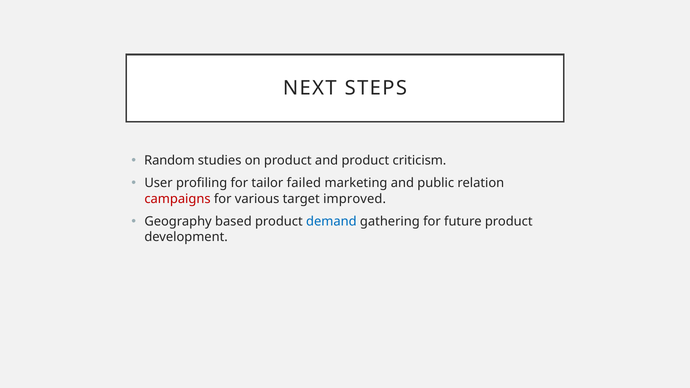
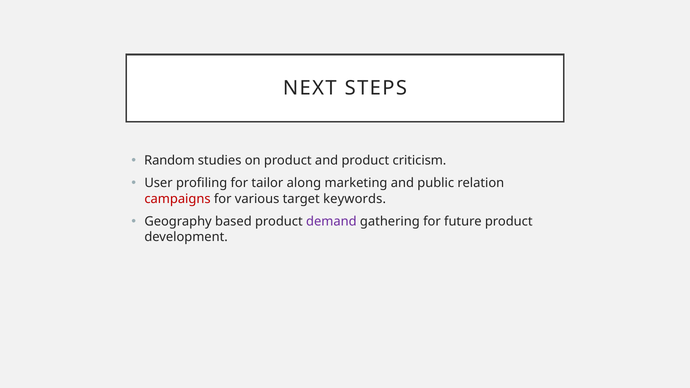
failed: failed -> along (304, 183)
improved: improved -> keywords (355, 199)
demand colour: blue -> purple (331, 222)
